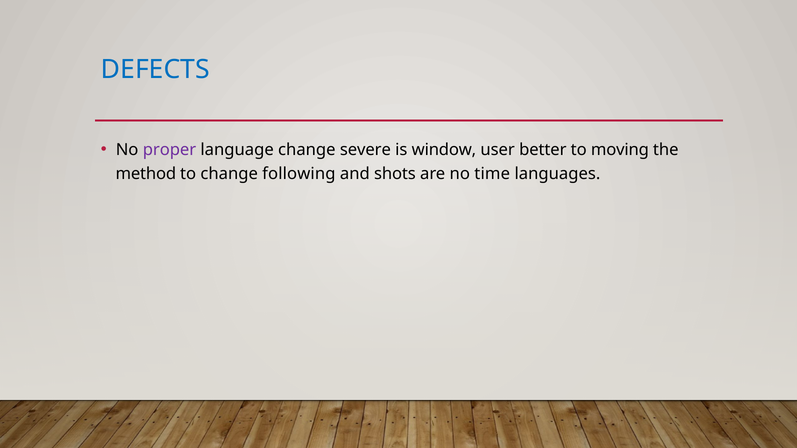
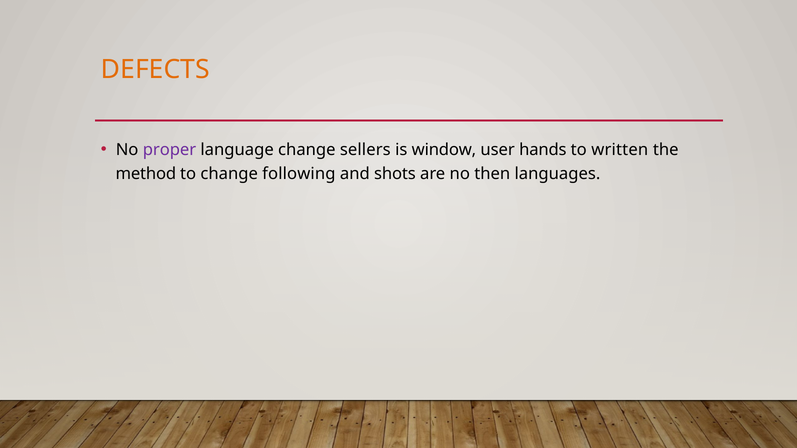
DEFECTS colour: blue -> orange (155, 70)
severe: severe -> sellers (365, 150)
better: better -> hands (543, 150)
moving: moving -> written (620, 150)
time: time -> then (492, 174)
